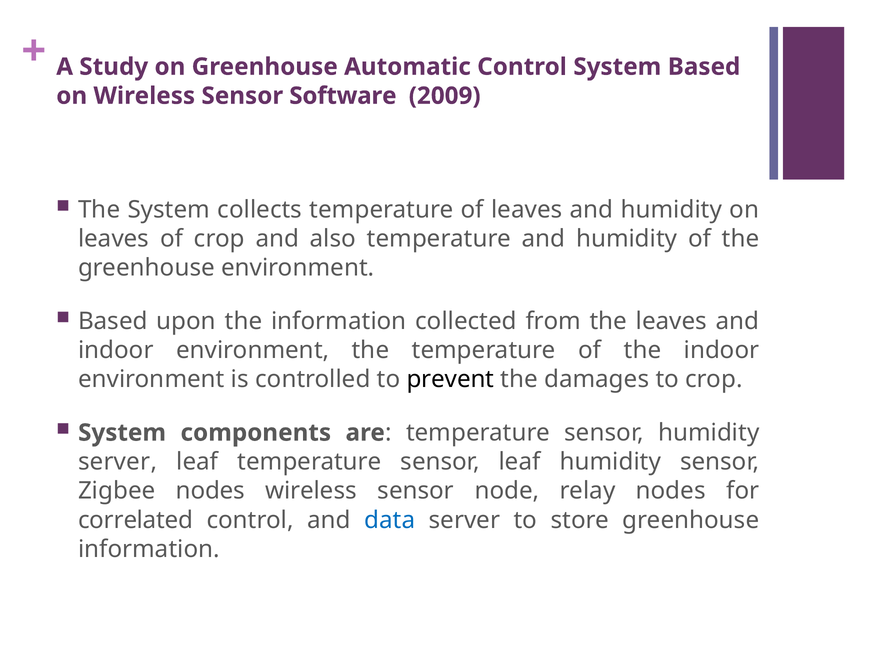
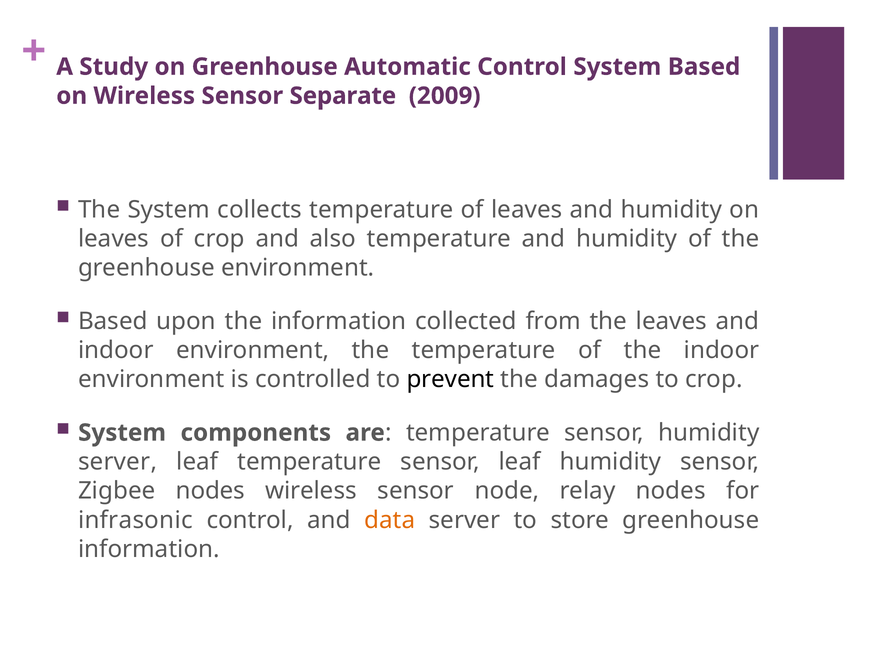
Software: Software -> Separate (343, 96)
correlated: correlated -> infrasonic (135, 520)
data colour: blue -> orange (390, 520)
